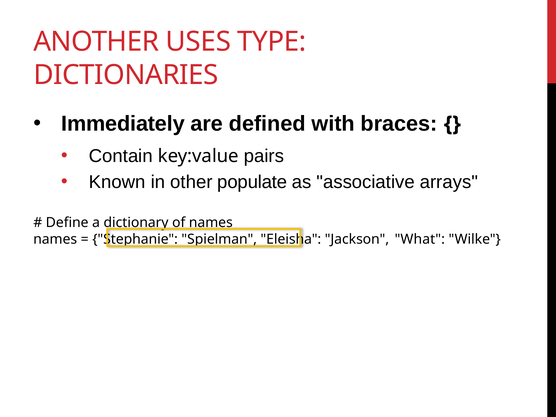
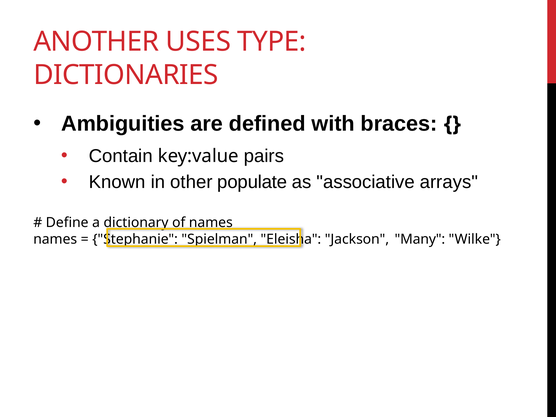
Immediately: Immediately -> Ambiguities (123, 124)
What: What -> Many (420, 239)
